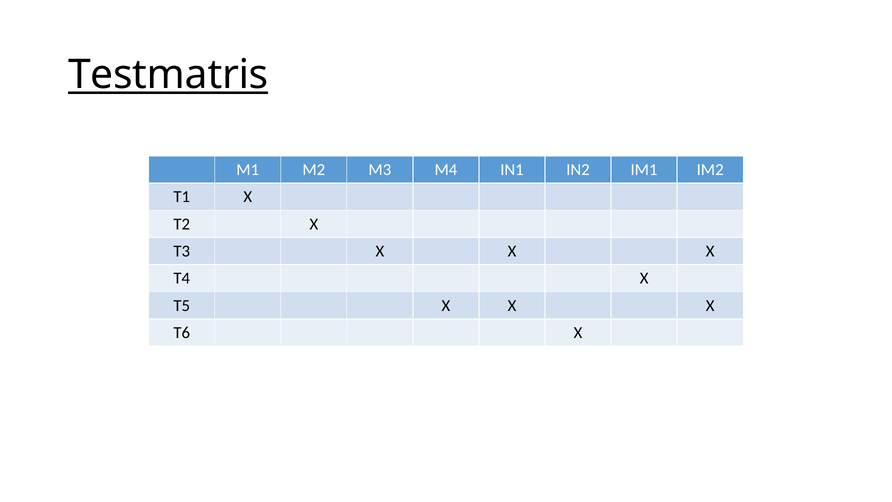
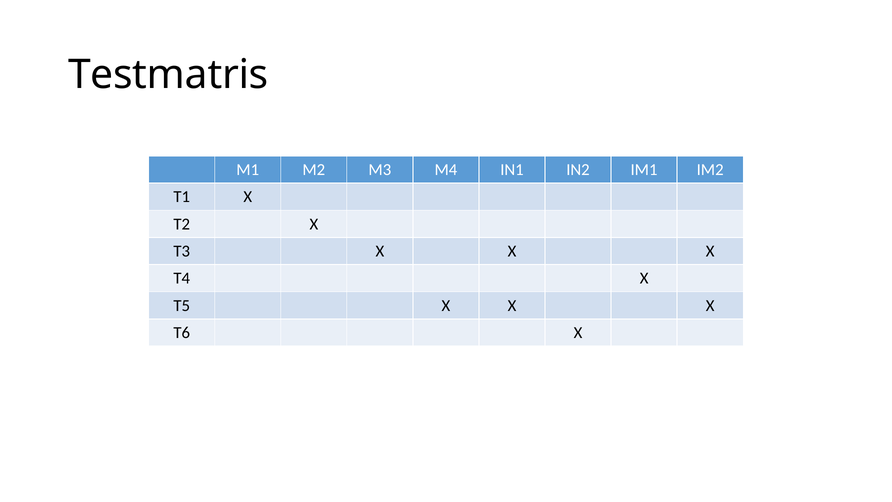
Testmatris underline: present -> none (168, 75)
